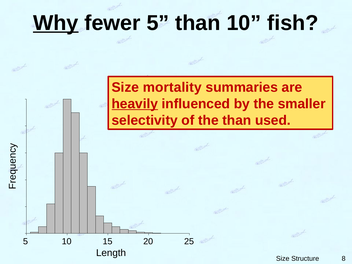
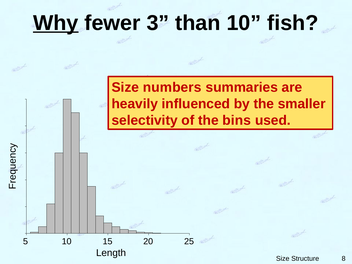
fewer 5: 5 -> 3 (158, 23)
mortality: mortality -> numbers (172, 87)
heavily underline: present -> none (135, 104)
the than: than -> bins (237, 120)
